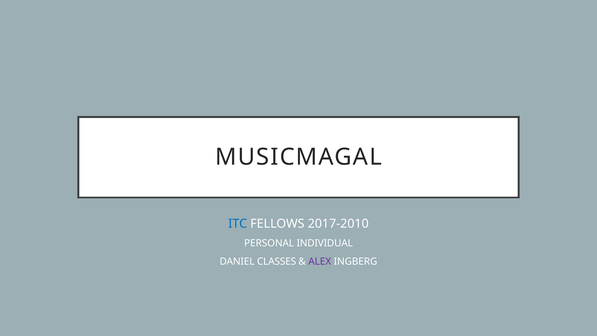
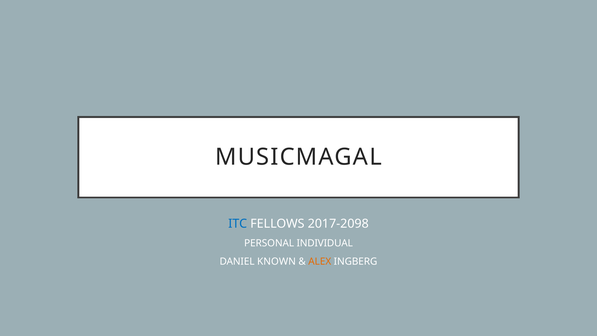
2017-2010: 2017-2010 -> 2017-2098 (338, 224)
CLASSES: CLASSES -> KNOWN (276, 261)
ALEX colour: purple -> orange (320, 261)
